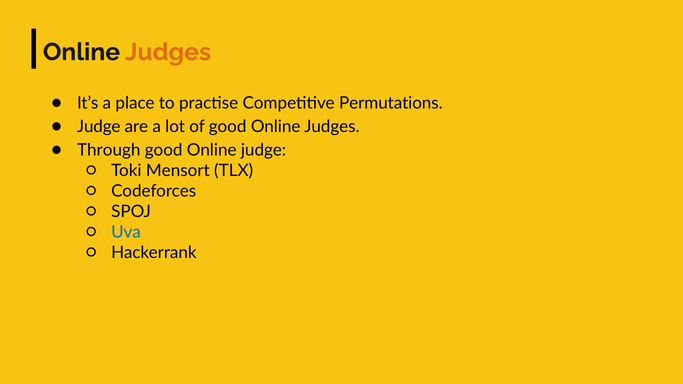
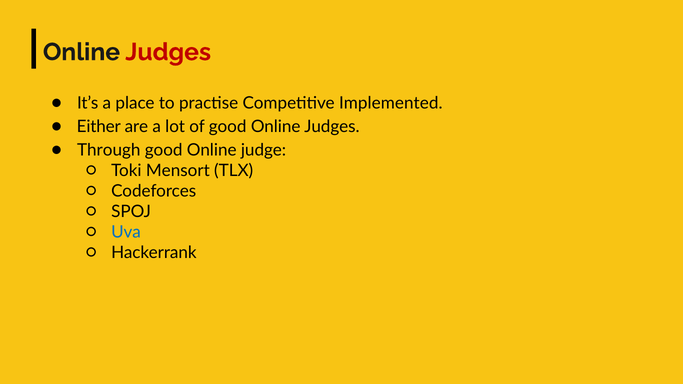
Judges colour: orange -> red (168, 52)
Permutations: Permutations -> Implemented (391, 103)
Judge: Judge -> Either (99, 127)
